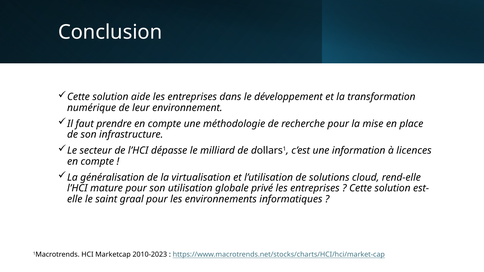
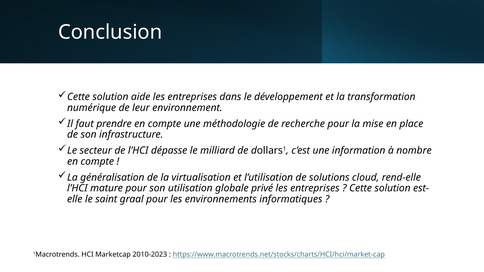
licences: licences -> nombre (414, 151)
